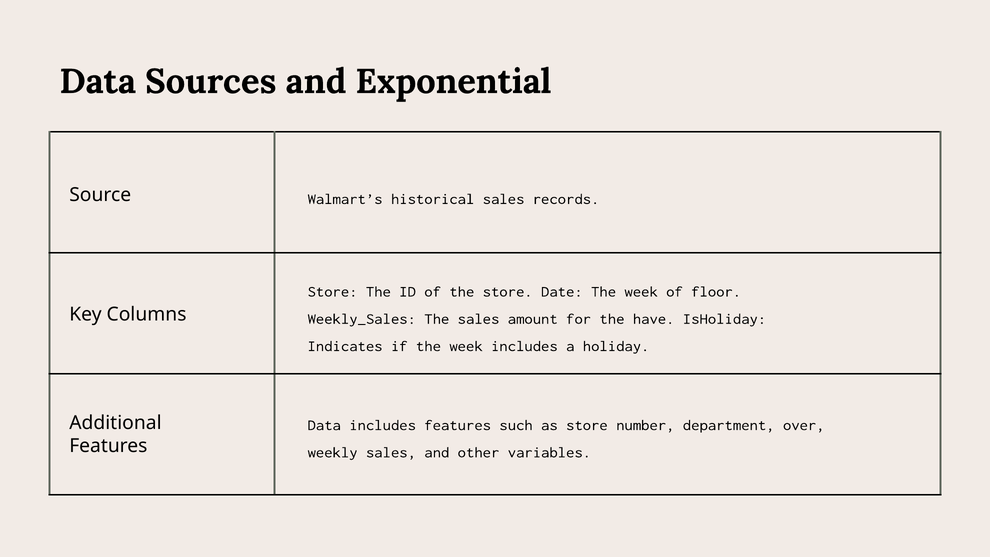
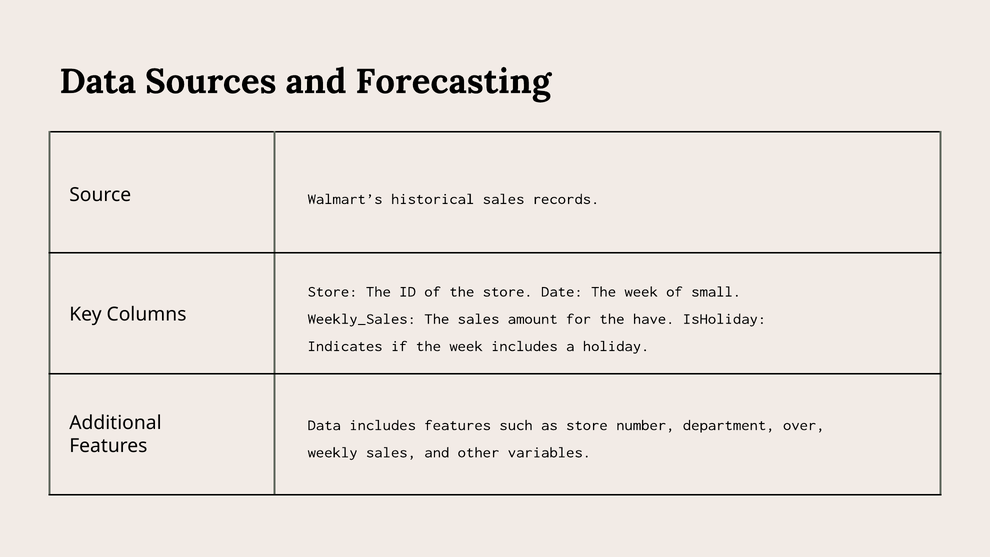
Exponential: Exponential -> Forecasting (453, 82)
floor: floor -> small (716, 291)
